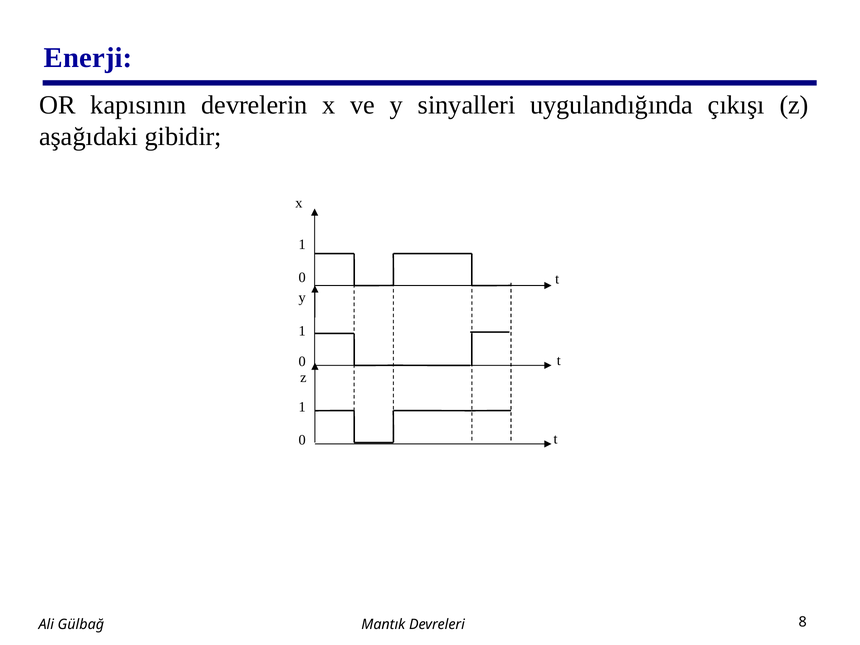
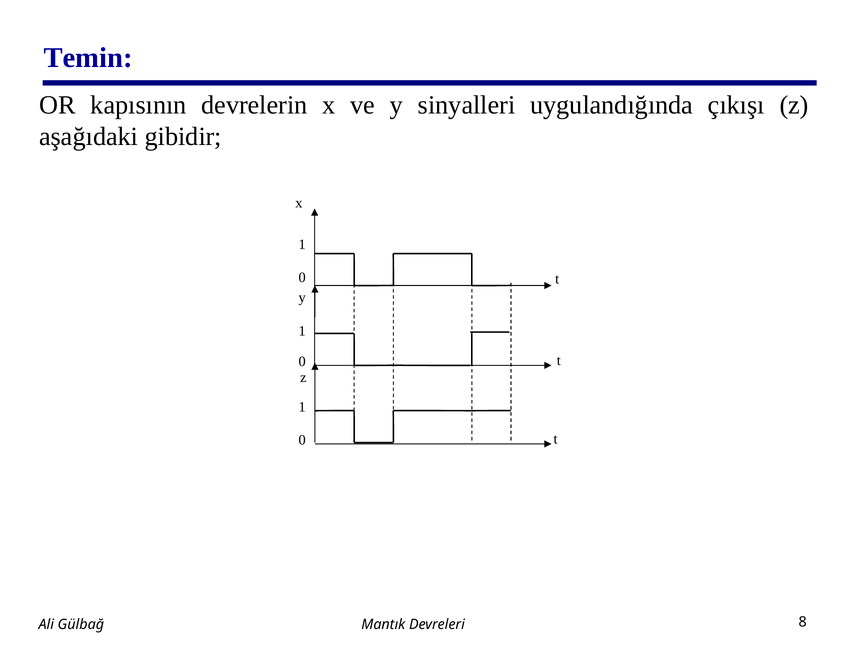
Enerji: Enerji -> Temin (88, 58)
